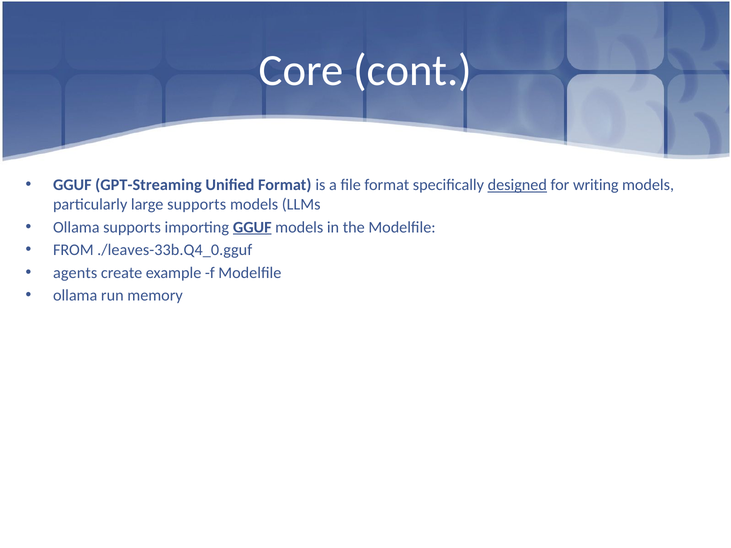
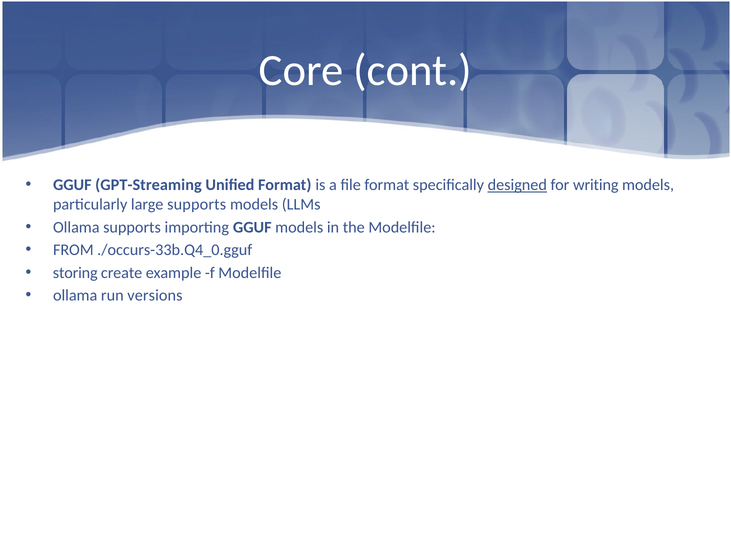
GGUF underline: present -> none (252, 227)
./leaves-33b.Q4_0.gguf: ./leaves-33b.Q4_0.gguf -> ./occurs-33b.Q4_0.gguf (175, 250)
agents: agents -> storing (75, 273)
memory: memory -> versions (155, 296)
